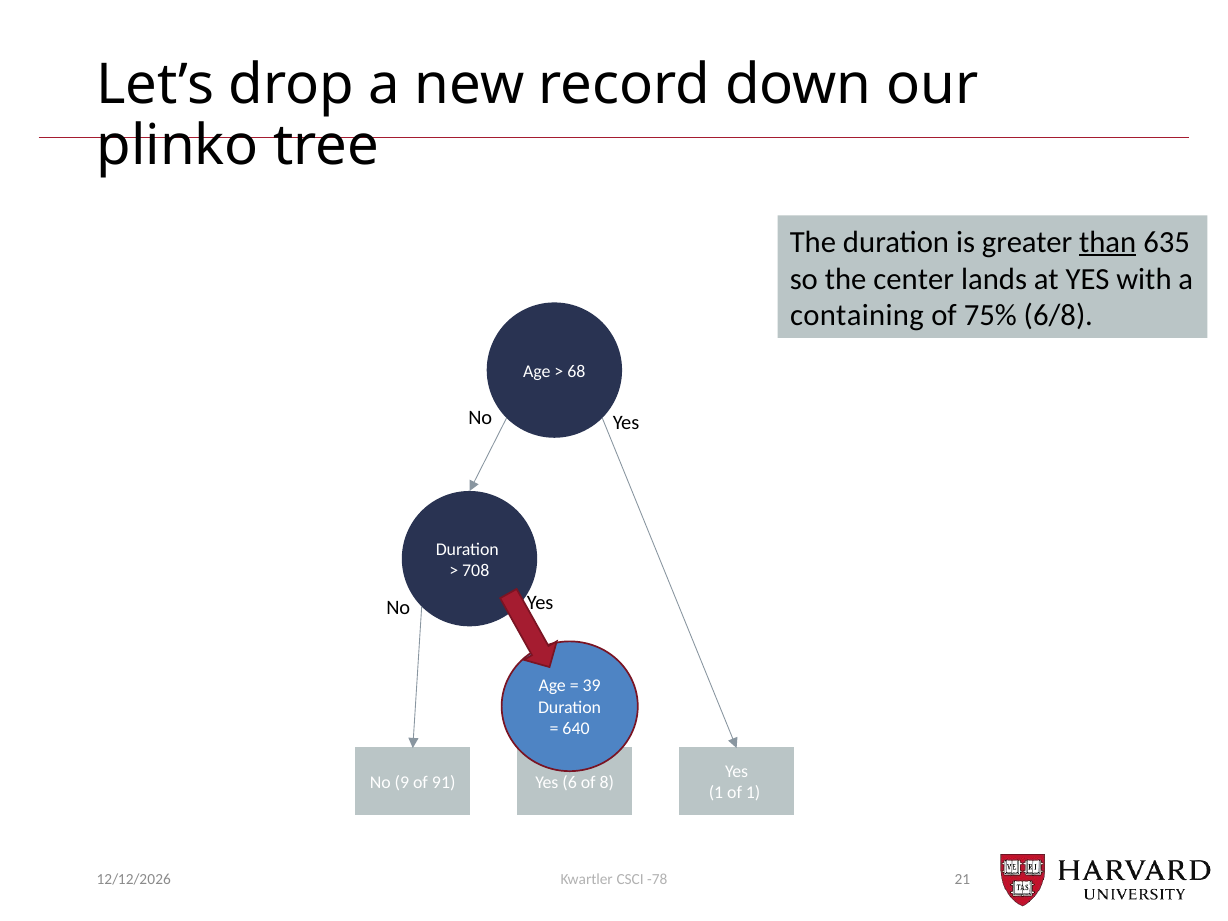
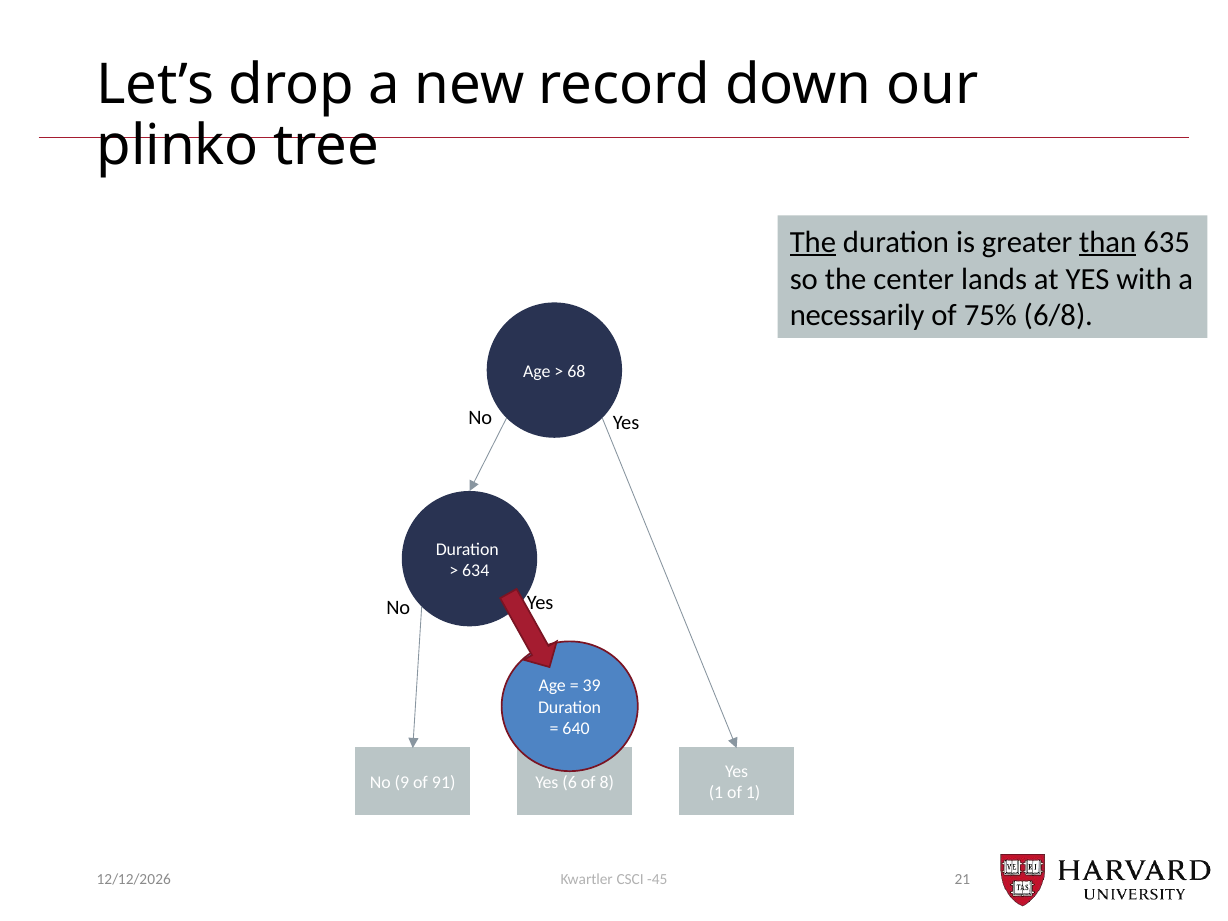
The underline: none -> present (813, 242)
containing: containing -> necessarily (857, 316)
708: 708 -> 634 (476, 571)
-78: -78 -> -45 (657, 879)
